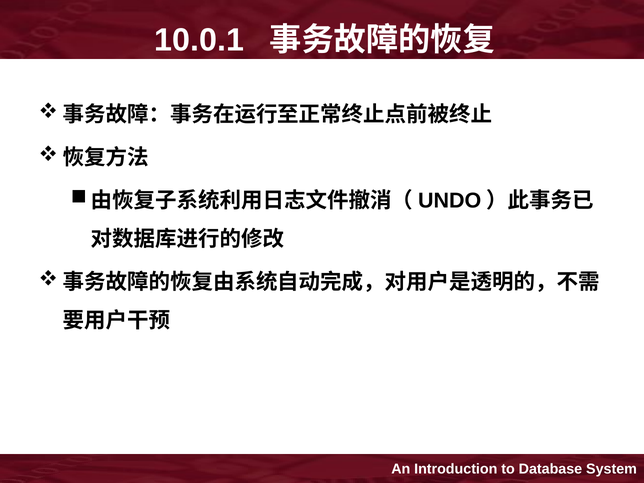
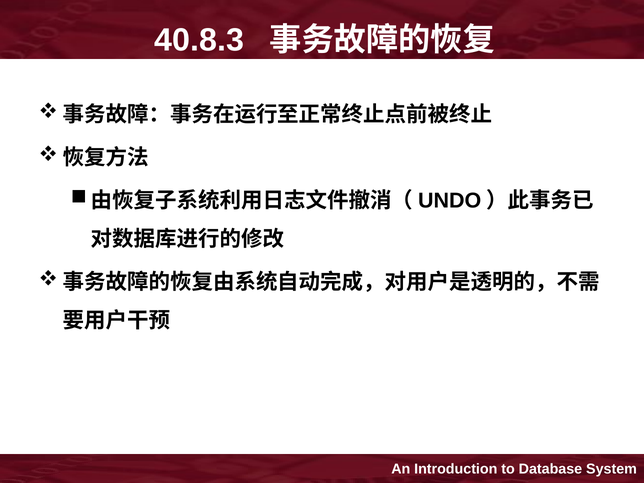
10.0.1: 10.0.1 -> 40.8.3 (199, 40)
